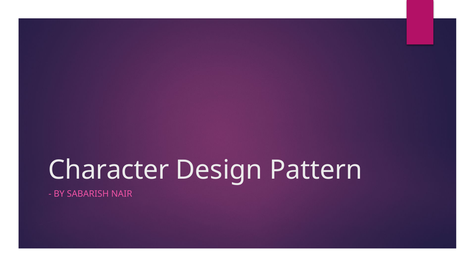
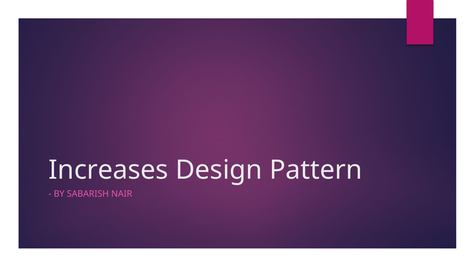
Character: Character -> Increases (109, 170)
